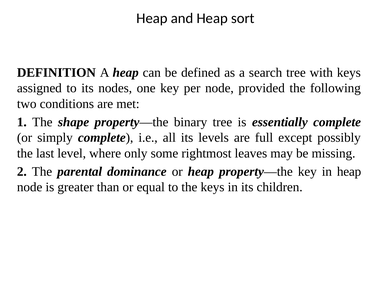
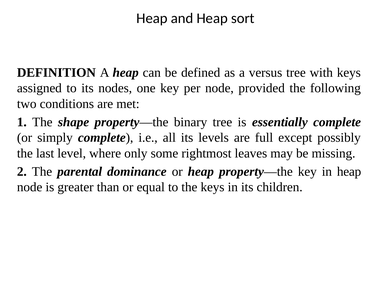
search: search -> versus (266, 73)
